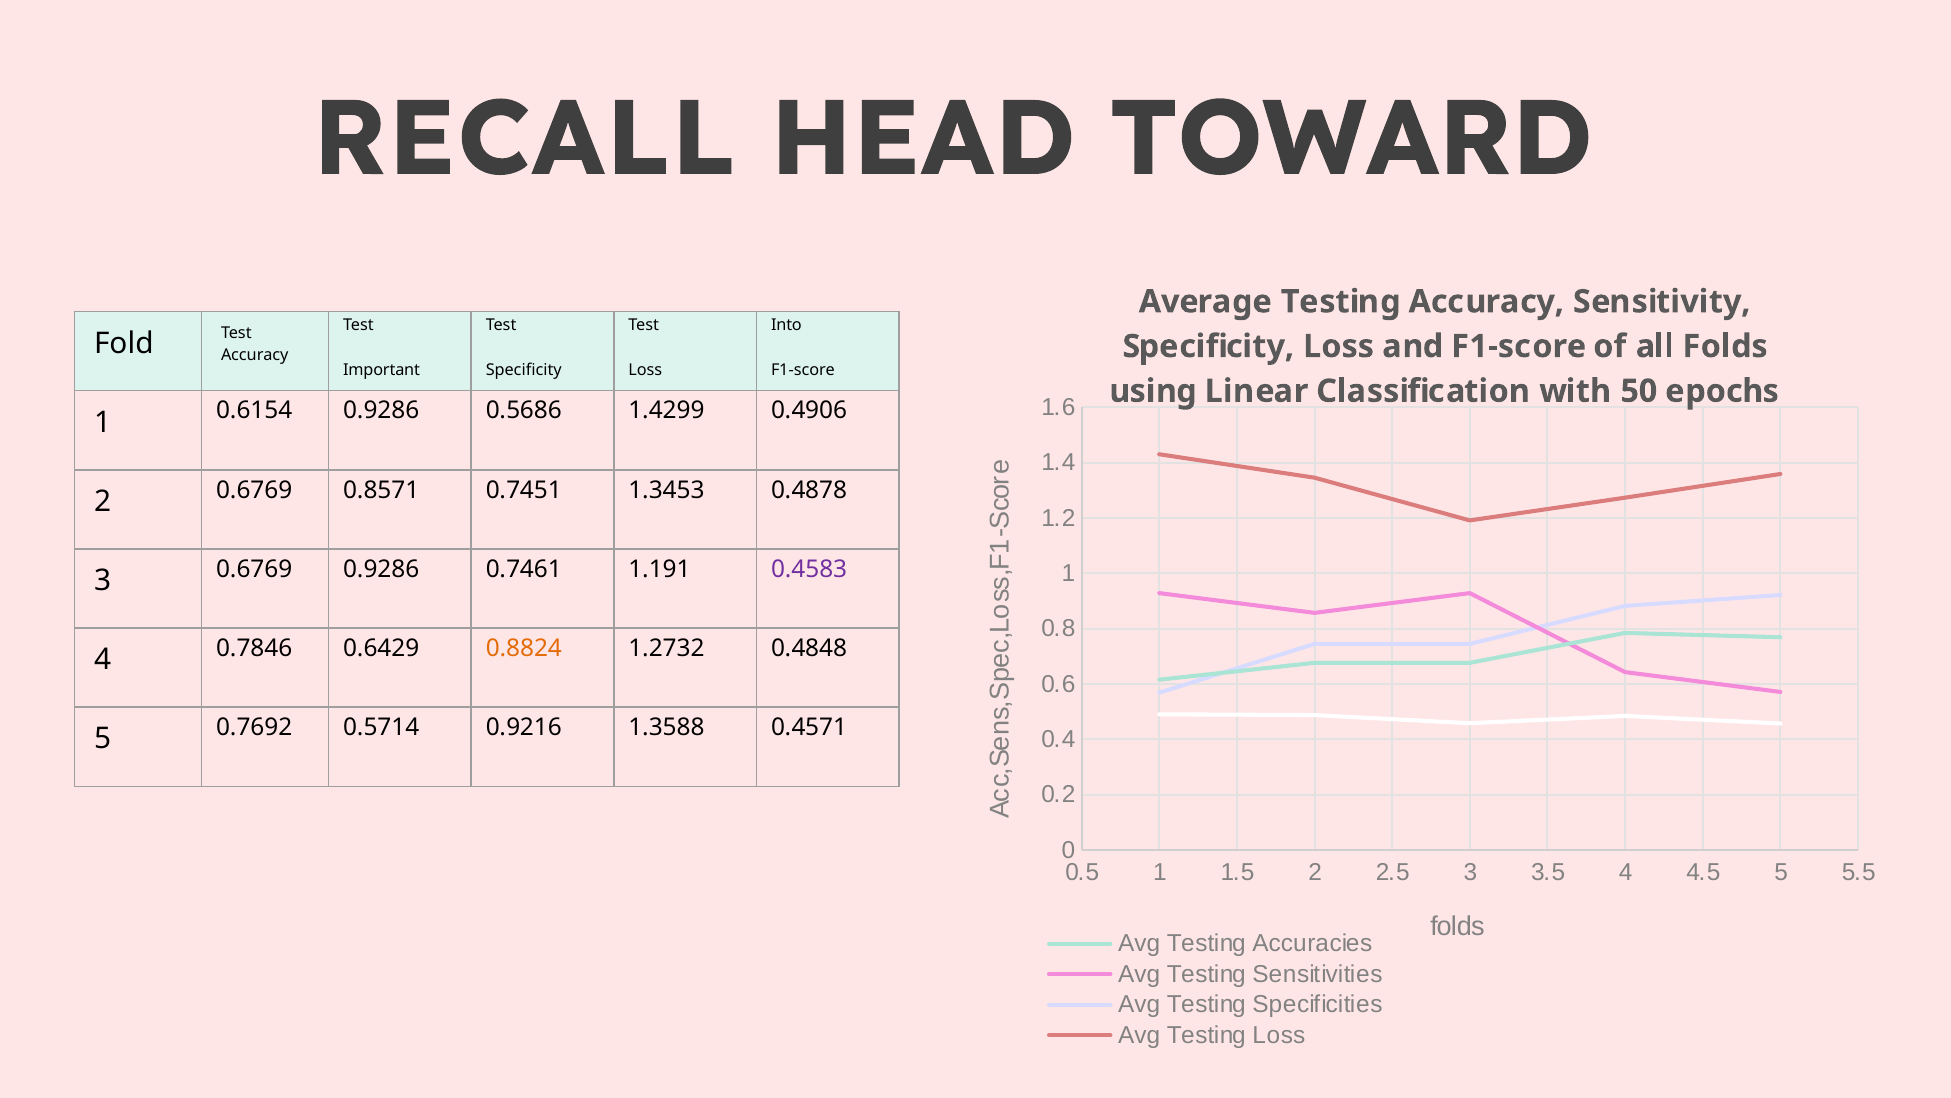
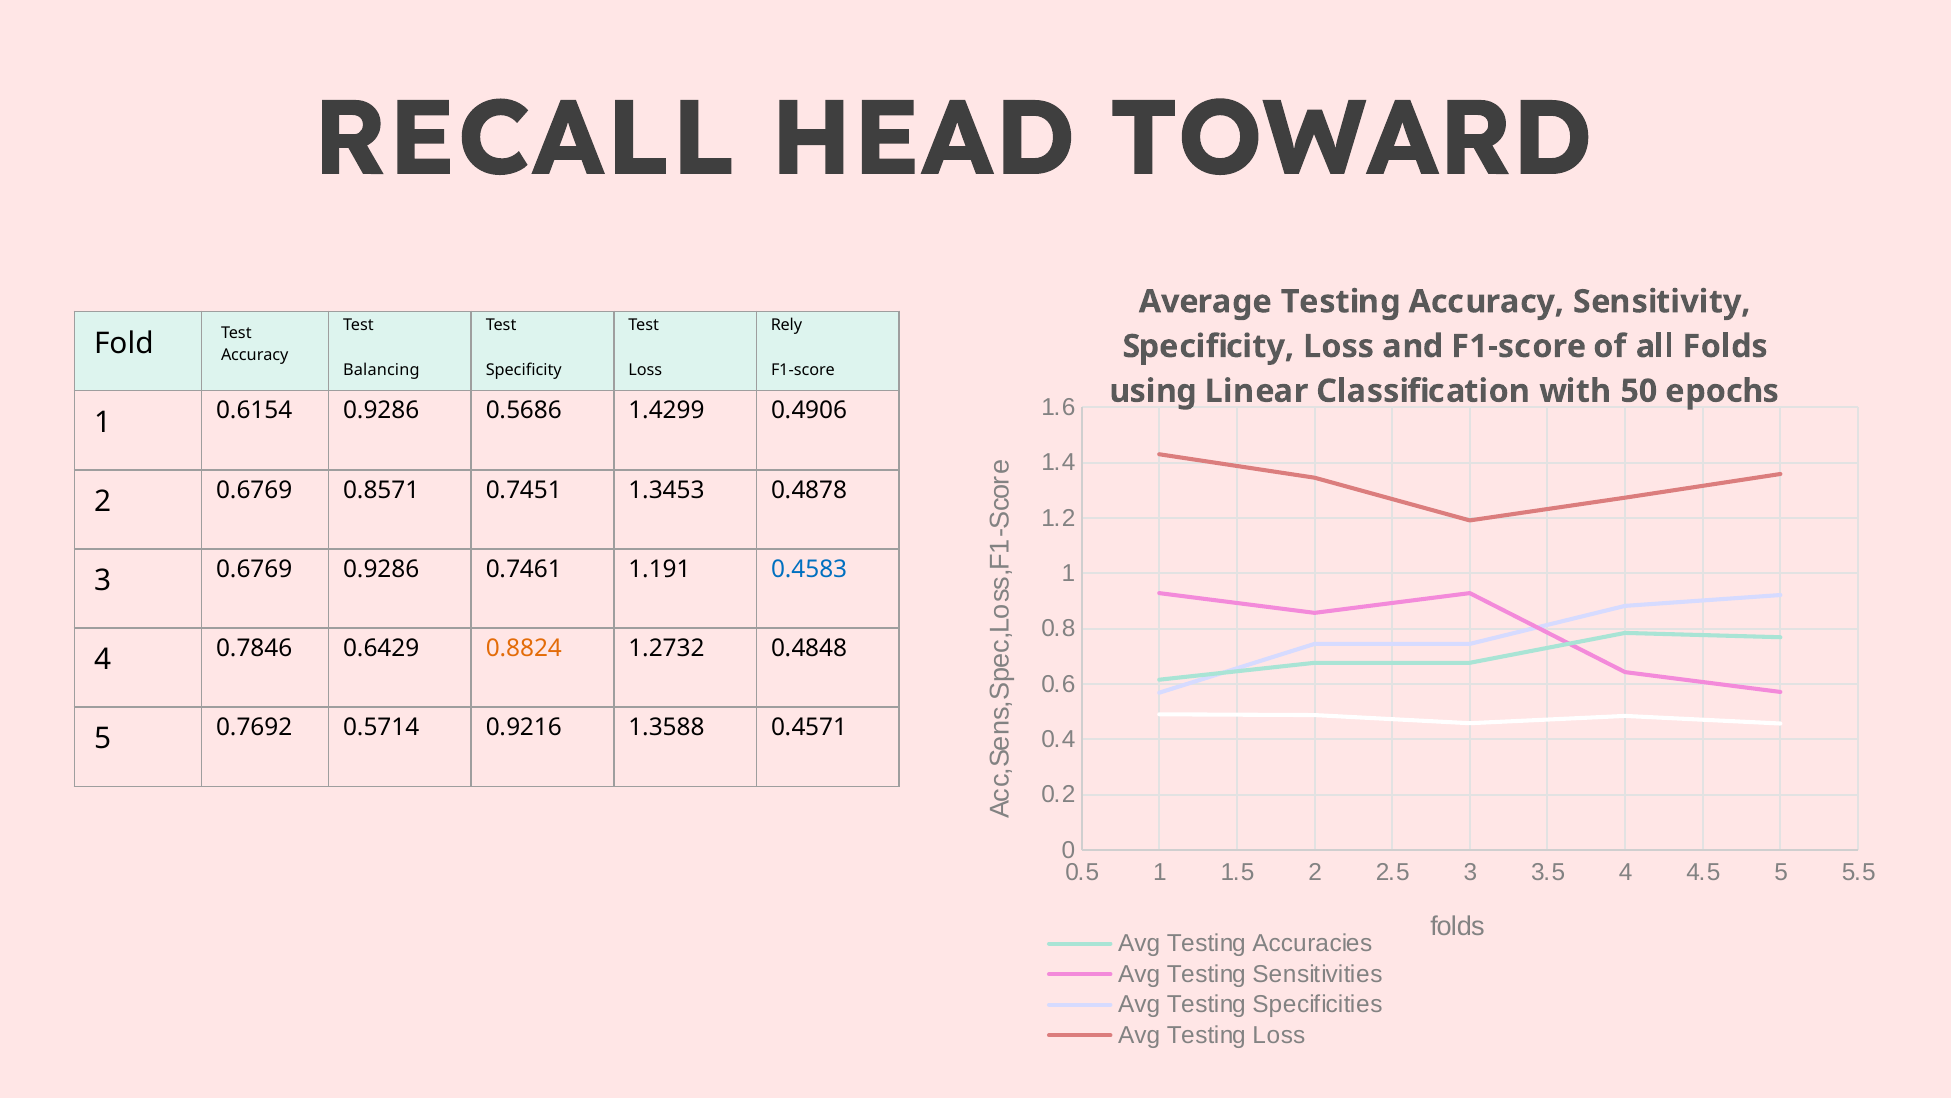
Into: Into -> Rely (786, 325)
Important: Important -> Balancing (381, 370)
0.4583 colour: purple -> blue (809, 569)
